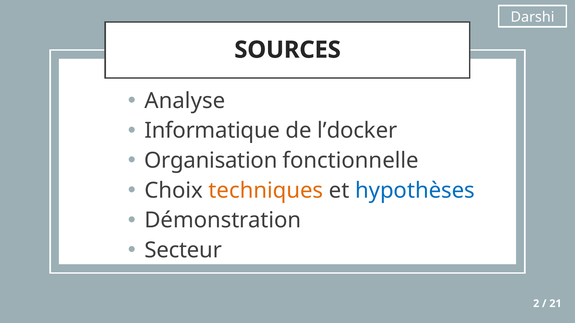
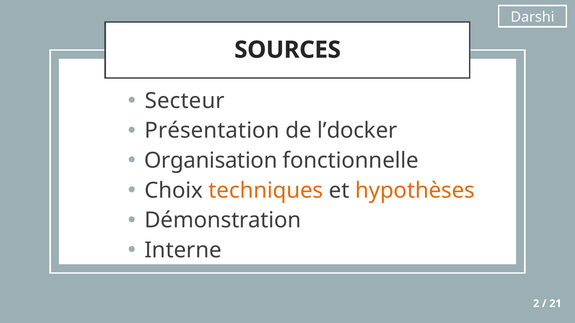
Analyse: Analyse -> Secteur (185, 101)
Informatique: Informatique -> Présentation (212, 131)
hypothèses colour: blue -> orange (415, 191)
Secteur: Secteur -> Interne (183, 251)
